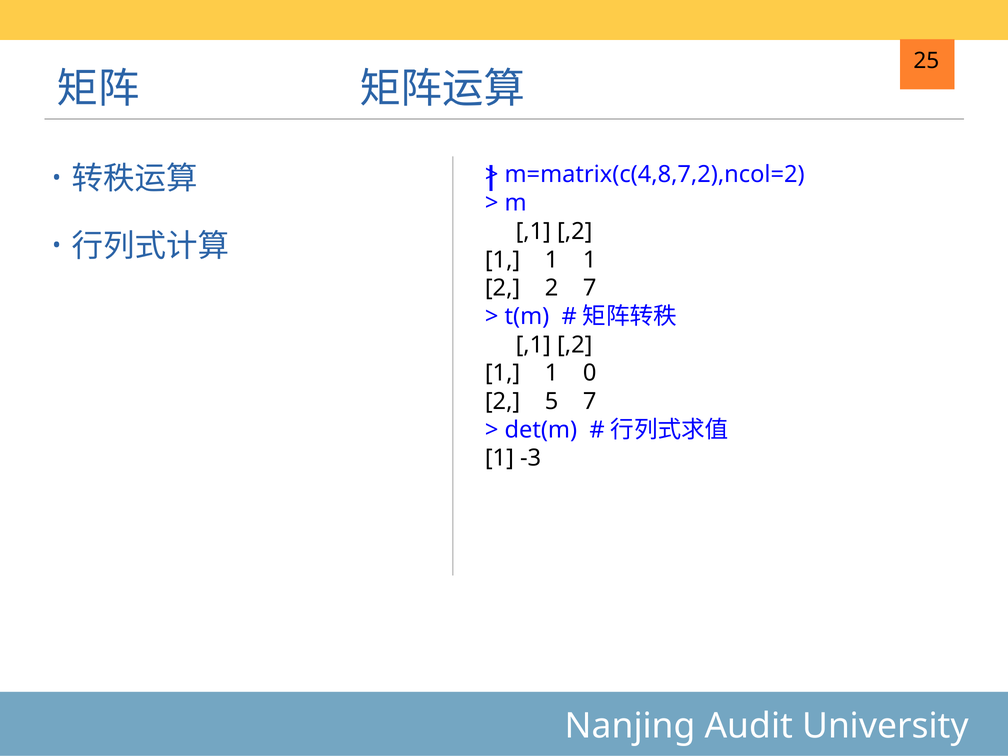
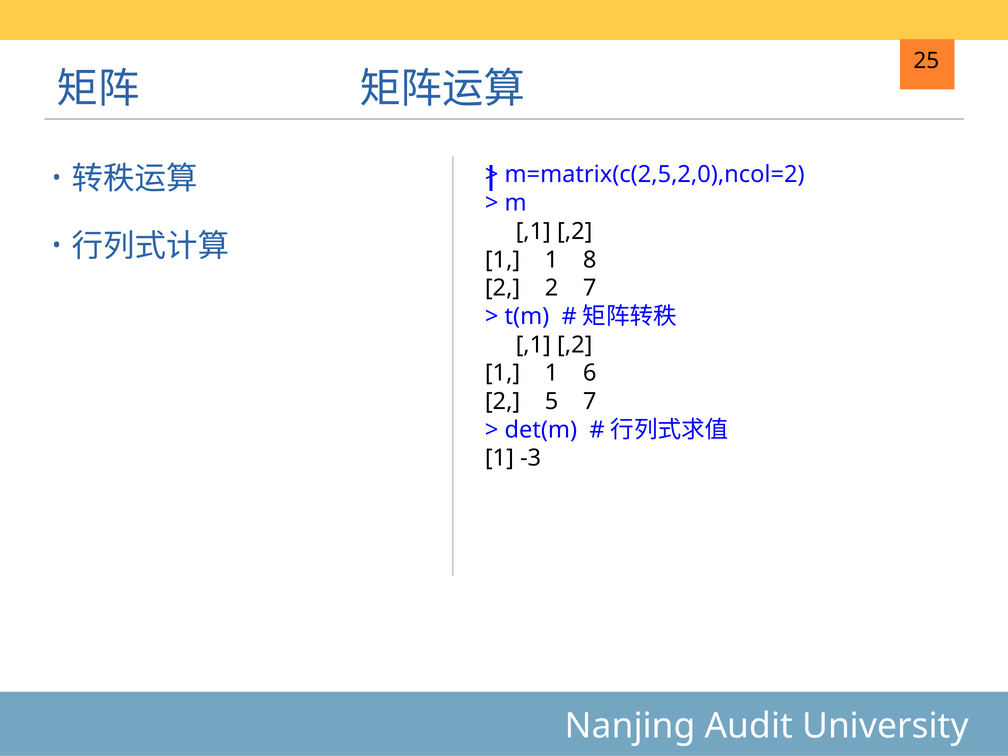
m=matrix(c(4,8,7,2),ncol=2: m=matrix(c(4,8,7,2),ncol=2 -> m=matrix(c(2,5,2,0),ncol=2 (655, 175)
1 1 1: 1 -> 8 (590, 260)
0: 0 -> 6 (590, 373)
